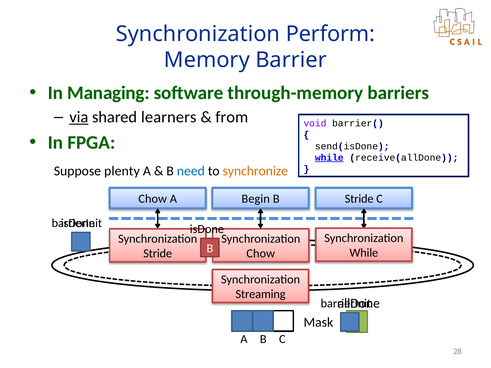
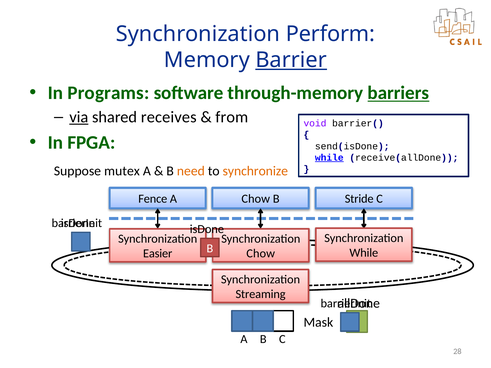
Barrier underline: none -> present (291, 60)
Managing: Managing -> Programs (108, 93)
barriers underline: none -> present (398, 93)
learners: learners -> receives (169, 117)
plenty: plenty -> mutex (122, 171)
need colour: blue -> orange (191, 171)
Chow: Chow -> Fence (153, 199)
A Begin: Begin -> Chow (256, 199)
Stride: Stride -> Easier (158, 254)
